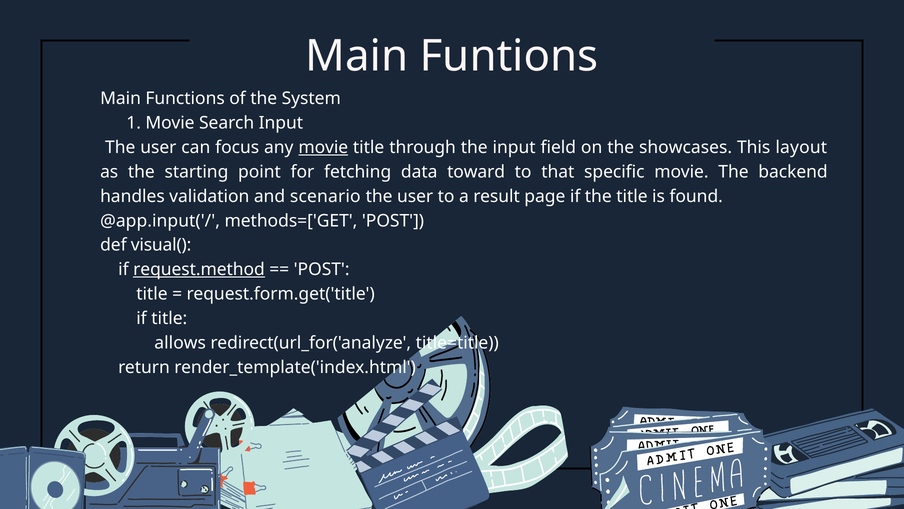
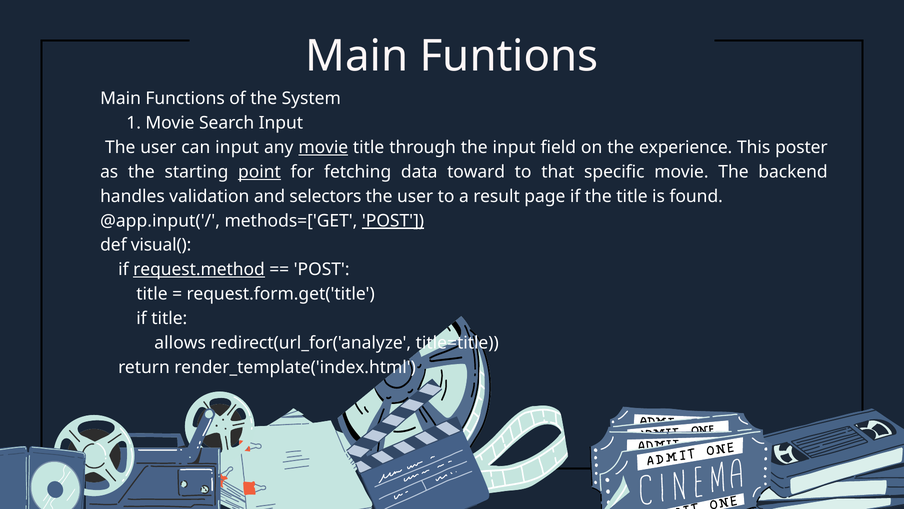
can focus: focus -> input (237, 147)
showcases: showcases -> experience (686, 147)
layout: layout -> poster (801, 147)
point underline: none -> present (259, 172)
scenario: scenario -> selectors (325, 196)
POST underline: none -> present (393, 221)
